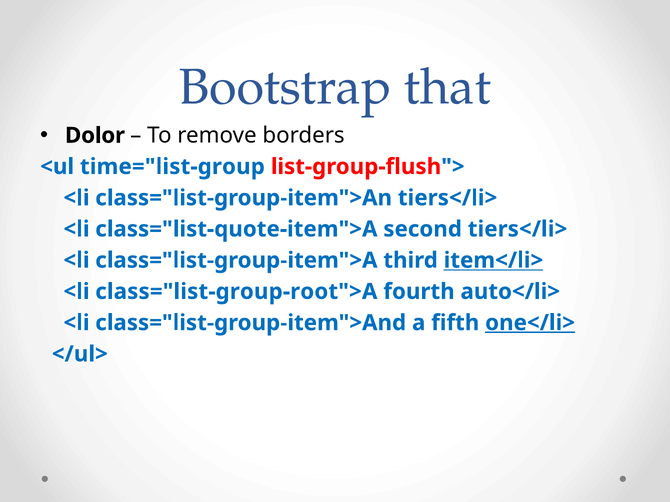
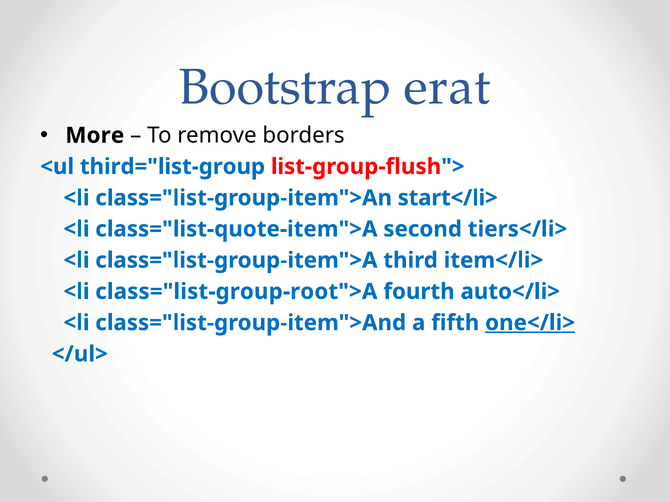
that: that -> erat (447, 87)
Dolor: Dolor -> More (95, 136)
time="list-group: time="list-group -> third="list-group (173, 167)
class="list-group-item">An tiers</li>: tiers</li> -> start</li> (448, 198)
item</li> underline: present -> none (493, 261)
